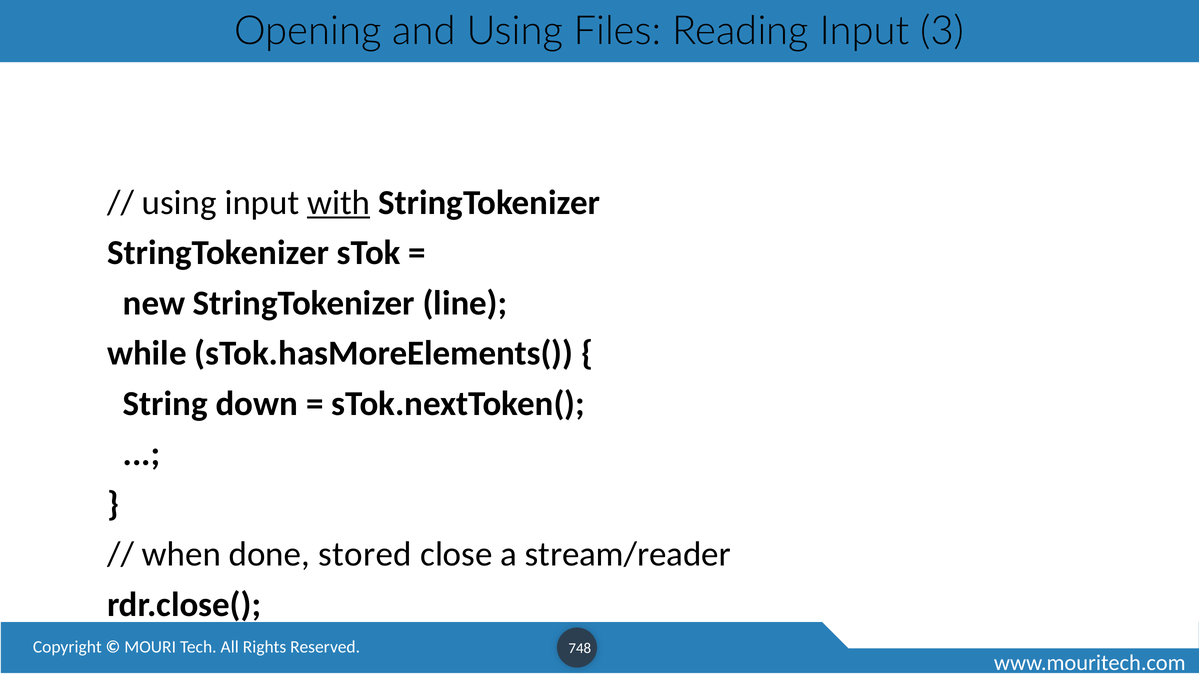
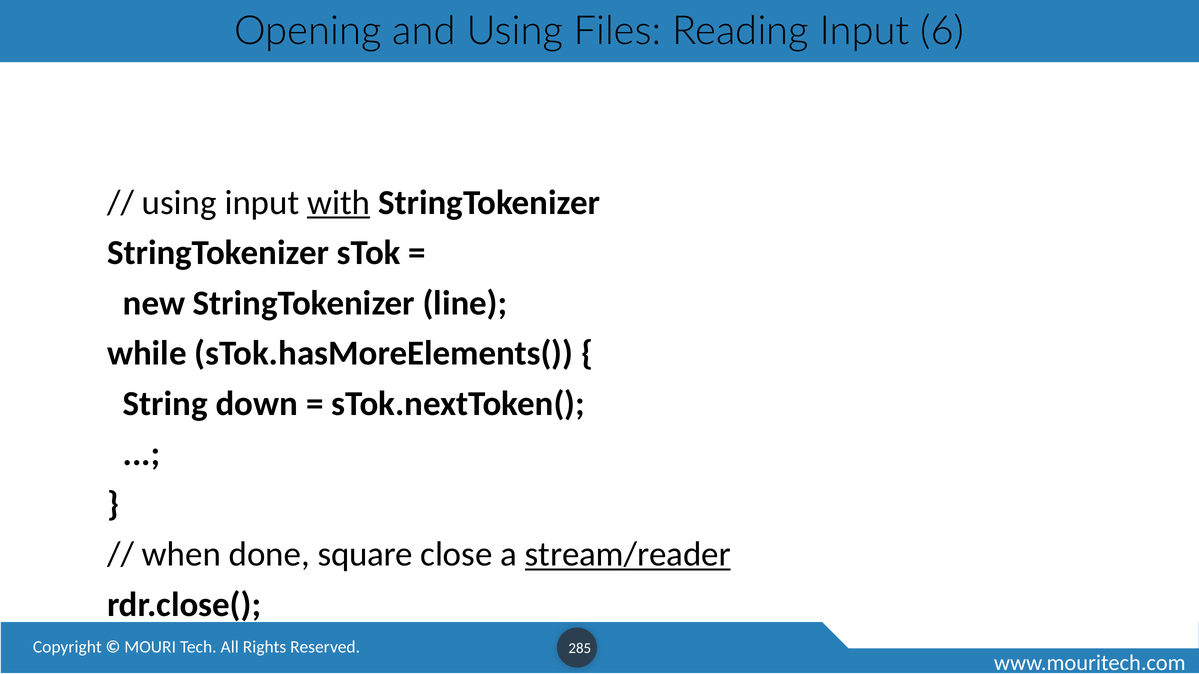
3: 3 -> 6 (942, 31)
stored: stored -> square (365, 555)
stream/reader underline: none -> present (628, 555)
748: 748 -> 285 (580, 649)
